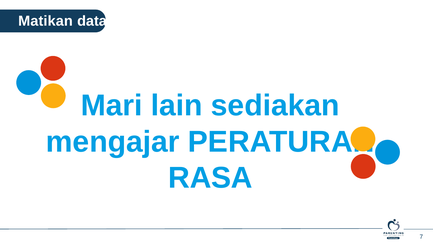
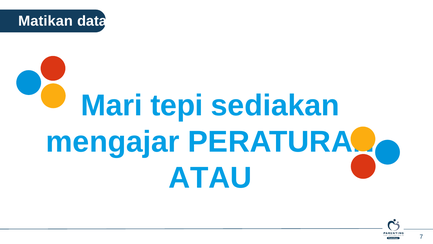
lain: lain -> tepi (177, 105)
RASA: RASA -> ATAU (210, 178)
